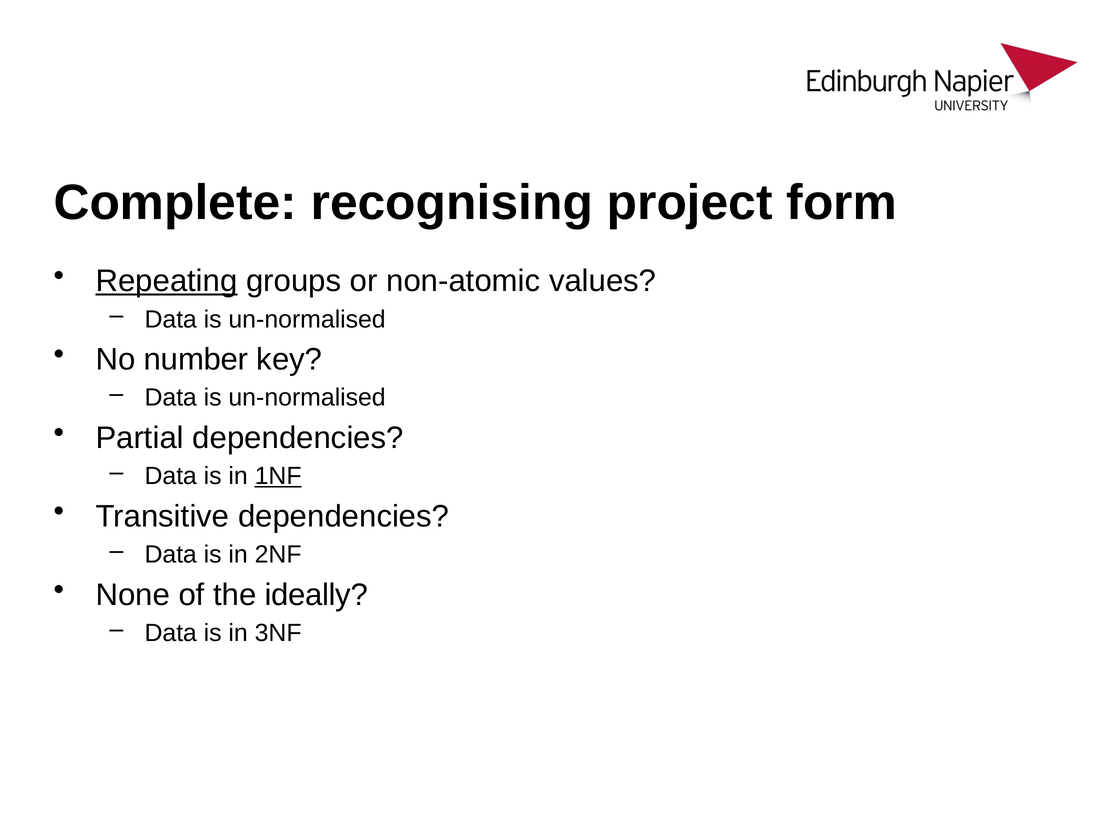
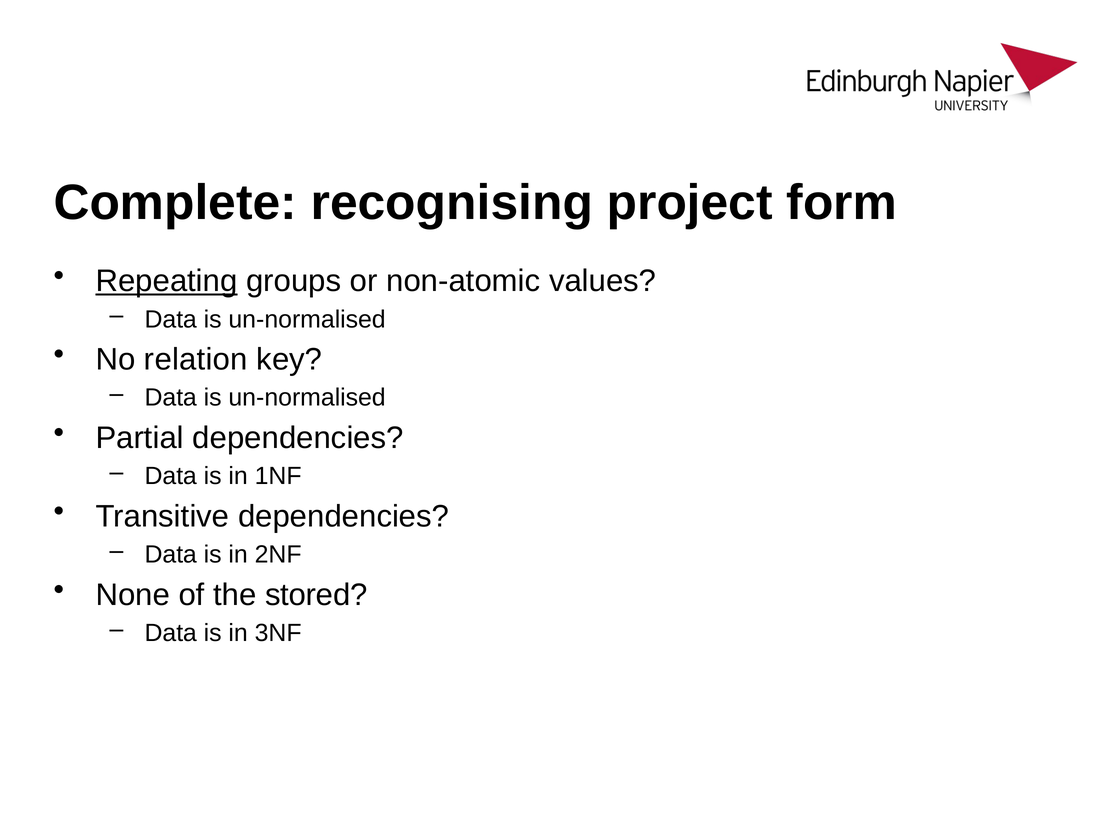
number: number -> relation (196, 360)
1NF underline: present -> none (278, 476)
ideally: ideally -> stored (316, 595)
